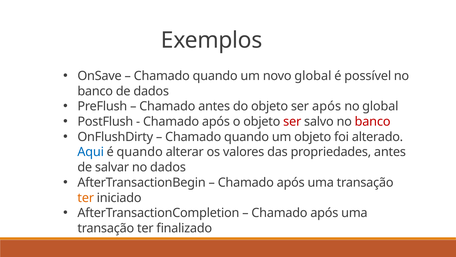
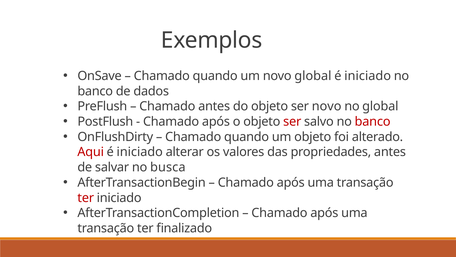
possível: possível -> iniciado (368, 76)
ser após: após -> novo (327, 106)
Aqui colour: blue -> red (91, 152)
quando: quando -> iniciado (140, 152)
no dados: dados -> busca (168, 167)
ter colour: orange -> red (86, 197)
